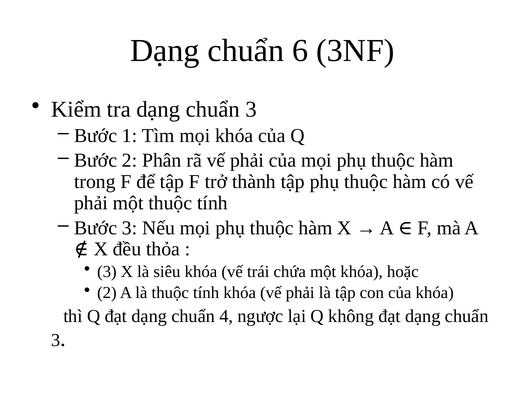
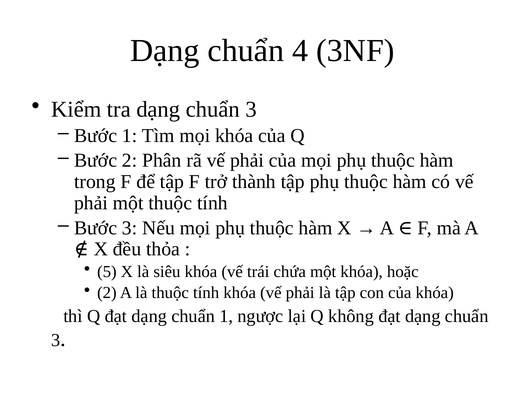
6: 6 -> 4 (300, 51)
3: 3 -> 5 (107, 272)
chuẩn 4: 4 -> 1 (226, 317)
